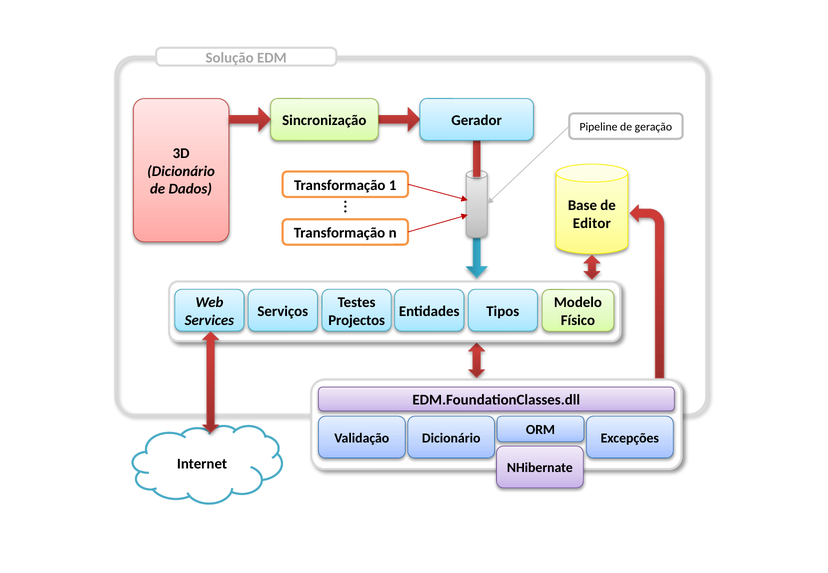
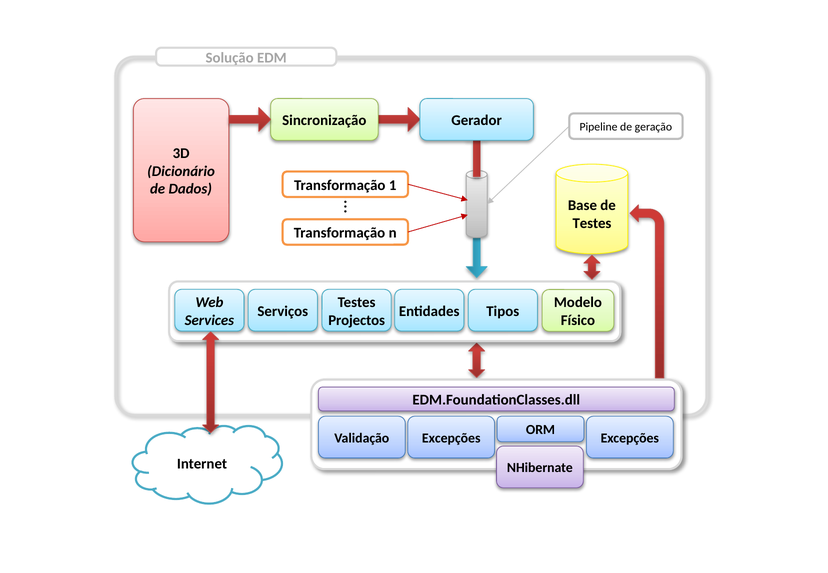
Editor: Editor -> Testes (592, 223)
Validação Dicionário: Dicionário -> Excepções (451, 438)
